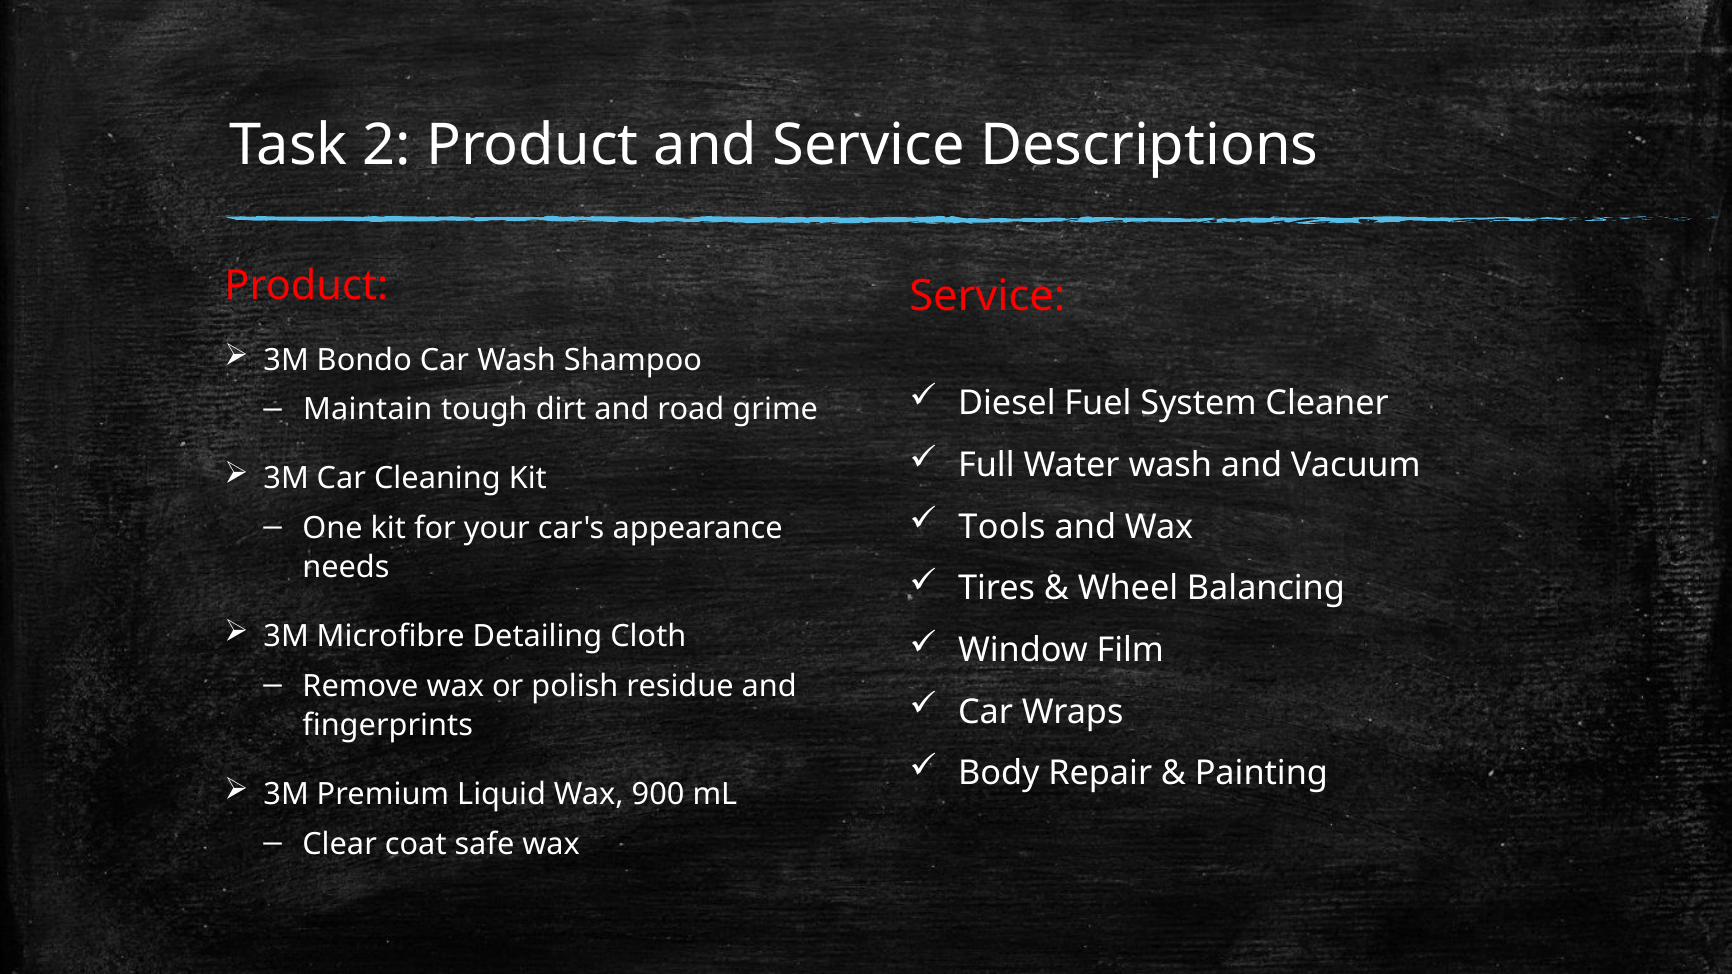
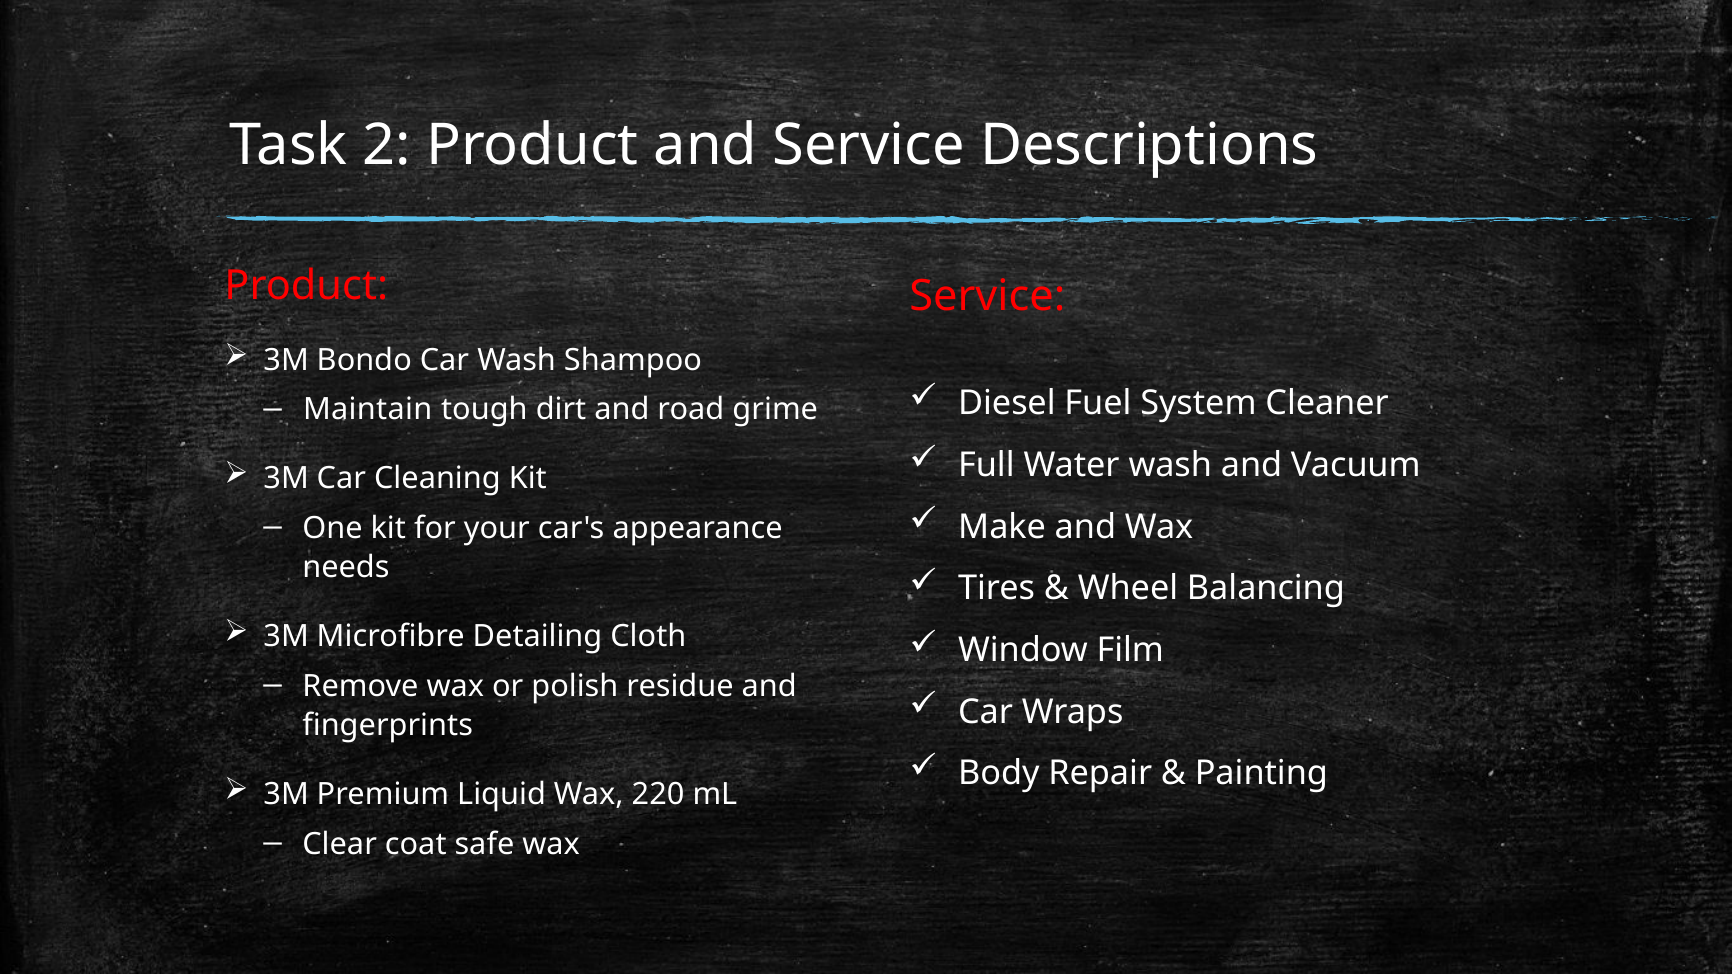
Tools: Tools -> Make (1002, 527)
900: 900 -> 220 (658, 795)
